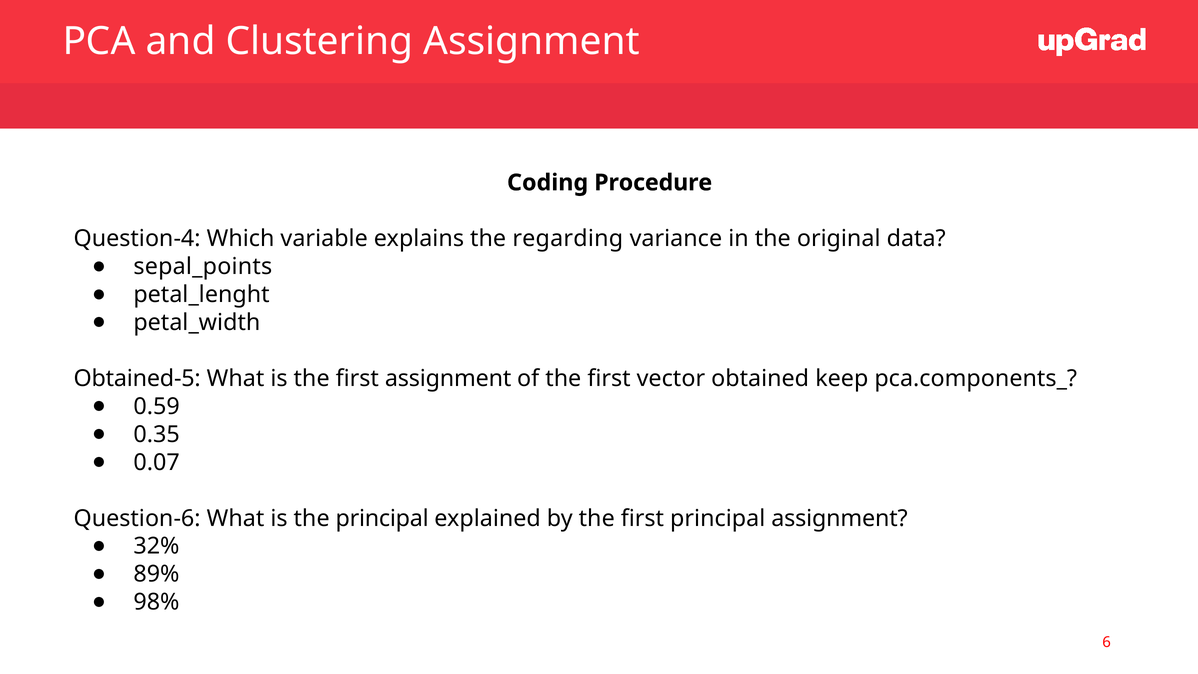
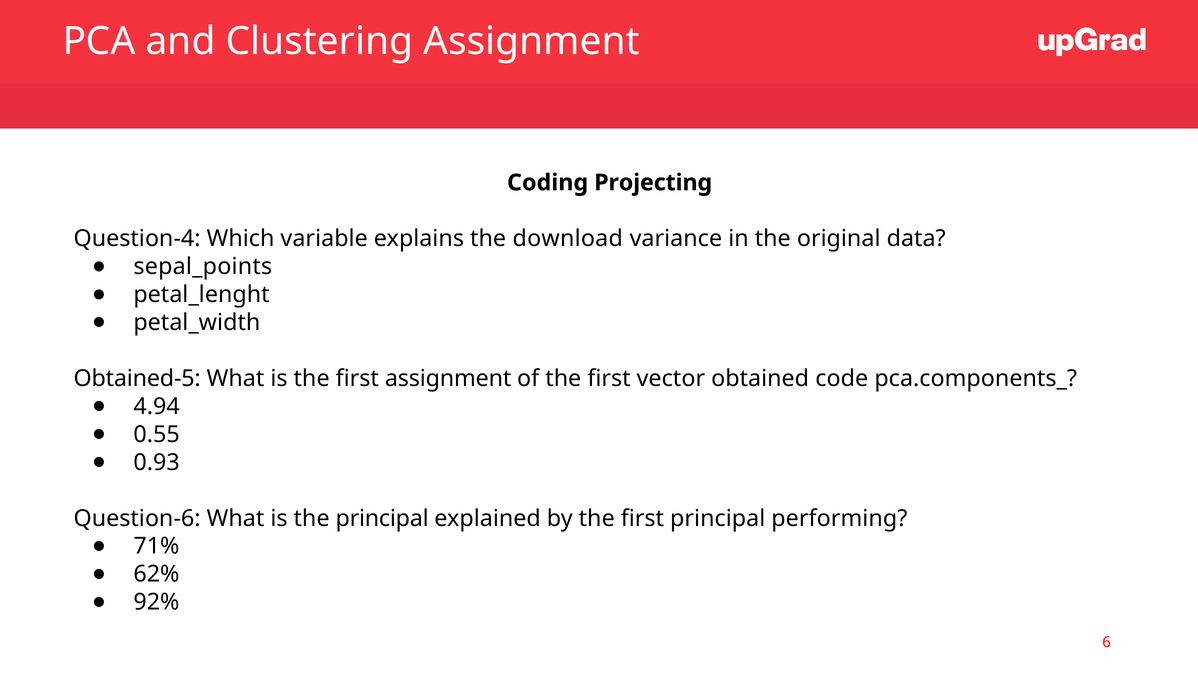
Procedure: Procedure -> Projecting (653, 183)
regarding: regarding -> download (568, 239)
keep: keep -> code (842, 378)
0.59: 0.59 -> 4.94 (157, 406)
0.35: 0.35 -> 0.55 (157, 434)
0.07: 0.07 -> 0.93 (157, 462)
principal assignment: assignment -> performing (839, 518)
32%: 32% -> 71% (156, 546)
89%: 89% -> 62% (156, 574)
98%: 98% -> 92% (156, 602)
